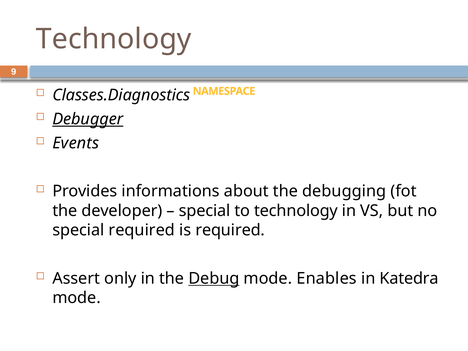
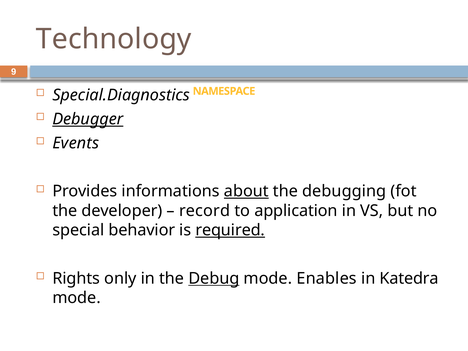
Classes.Diagnostics: Classes.Diagnostics -> Special.Diagnostics (121, 95)
about underline: none -> present (246, 191)
special: special -> record (205, 211)
to technology: technology -> application (296, 211)
special required: required -> behavior (142, 230)
required underline: none -> present (230, 230)
Assert: Assert -> Rights (76, 278)
